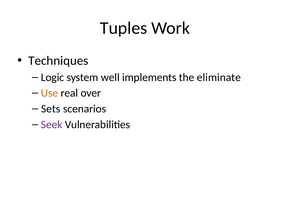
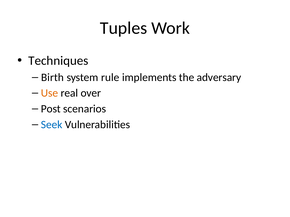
Logic: Logic -> Birth (52, 77)
well: well -> rule (110, 77)
eliminate: eliminate -> adversary (219, 77)
Sets: Sets -> Post (51, 109)
Seek colour: purple -> blue (52, 125)
